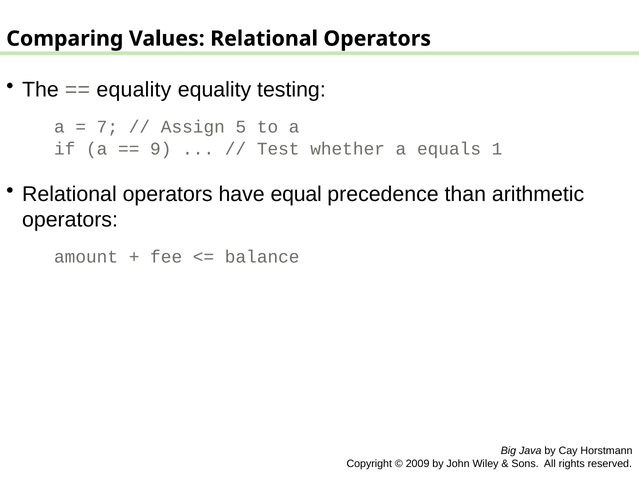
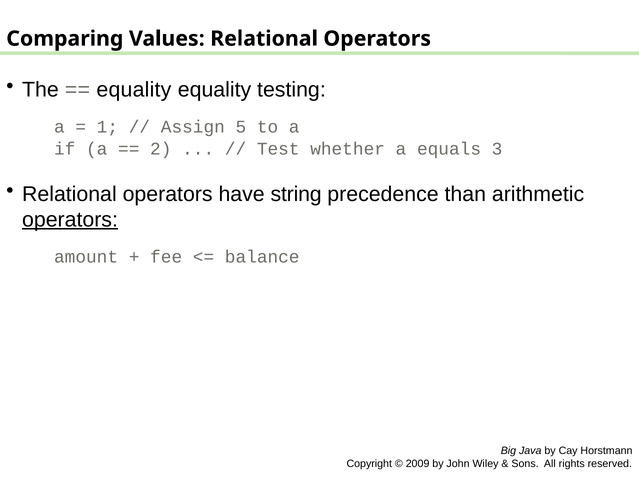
7: 7 -> 1 (107, 127)
9: 9 -> 2 (161, 149)
1: 1 -> 3 (497, 149)
equal: equal -> string (296, 194)
operators underline: none -> present (70, 220)
